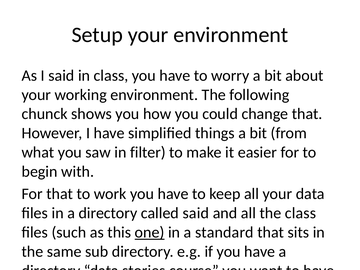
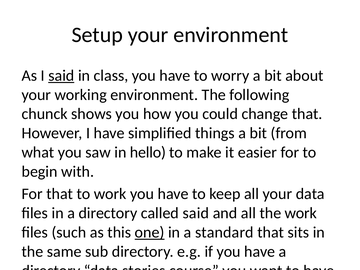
said underline: none -> present (61, 76)
in filter: filter -> hello (148, 152)
the class: class -> work (301, 213)
